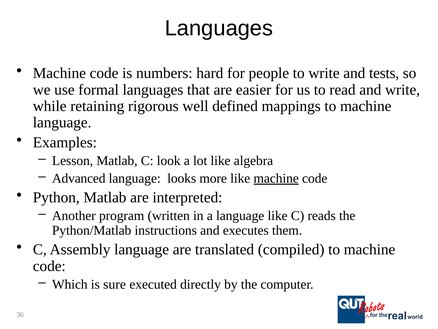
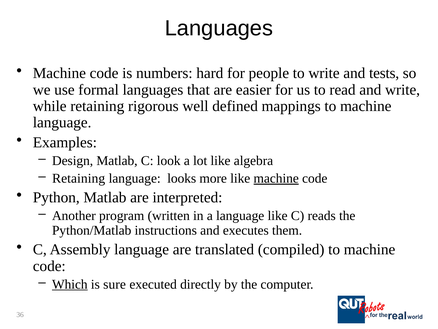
Lesson: Lesson -> Design (73, 161)
Advanced: Advanced -> Retaining (79, 178)
Which underline: none -> present (70, 284)
